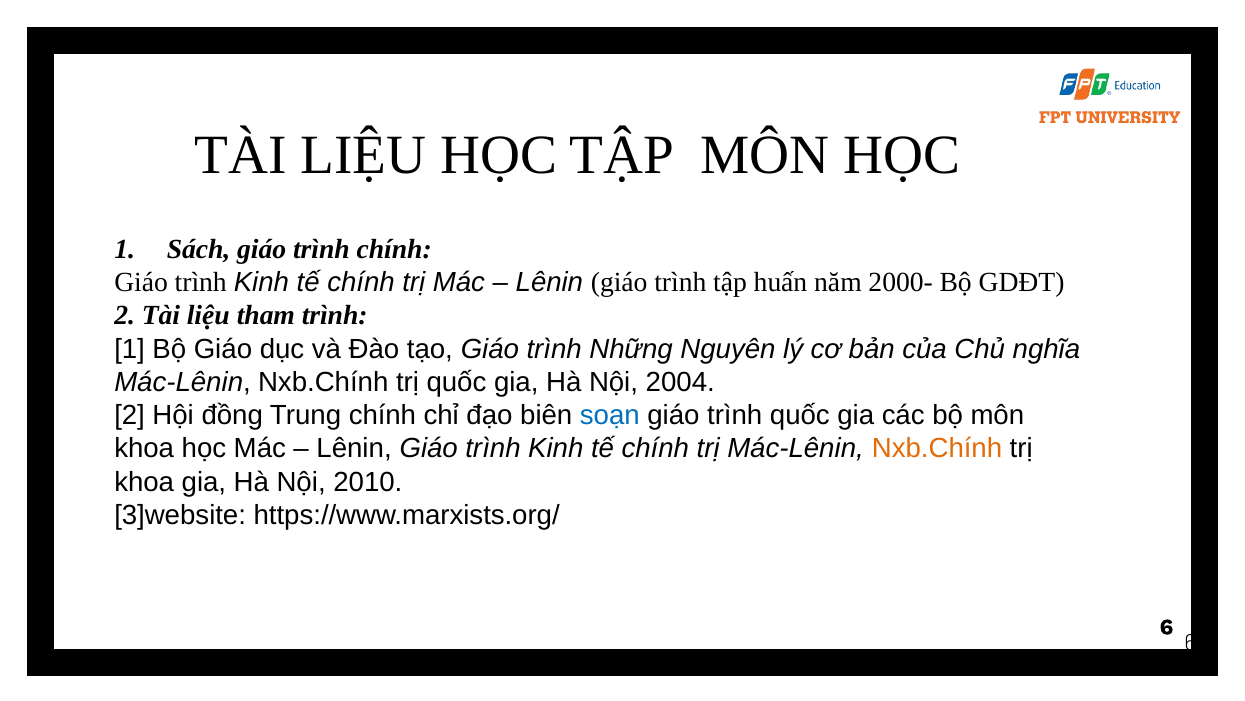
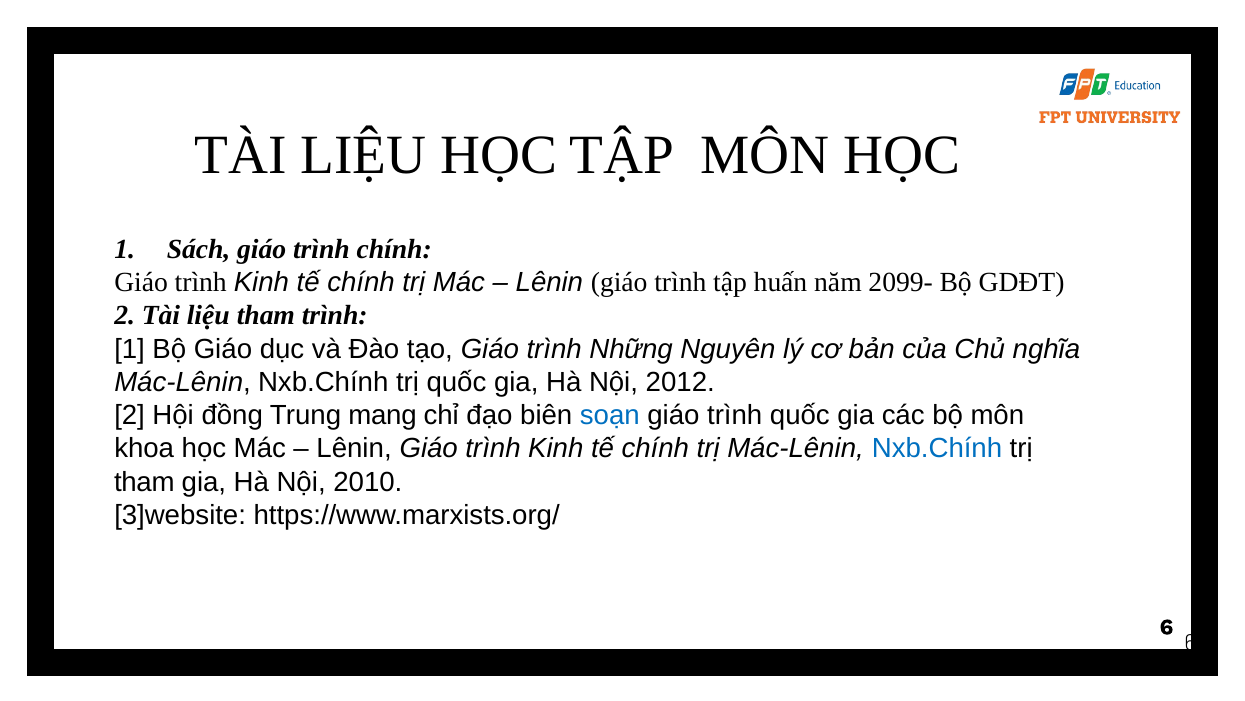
2000-: 2000- -> 2099- (901, 282)
2004: 2004 -> 2012 (680, 382)
Trung chính: chính -> mang (383, 415)
Nxb.Chính colour: orange -> blue (937, 448)
khoa: khoa -> tham (144, 481)
